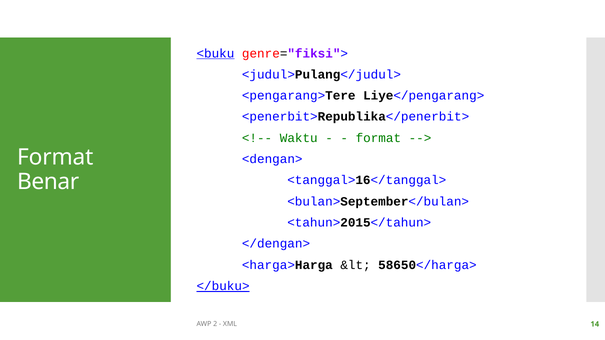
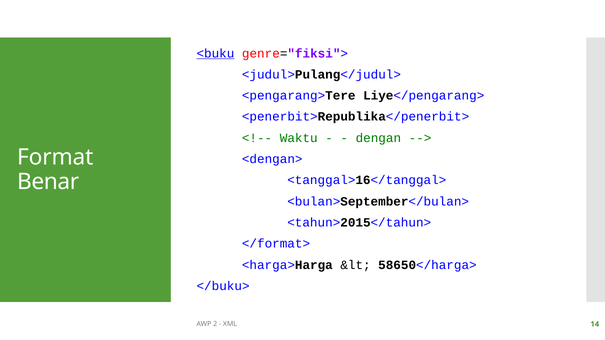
format: format -> dengan (378, 138)
</dengan>: </dengan> -> </format> (276, 244)
</buku> underline: present -> none (223, 286)
